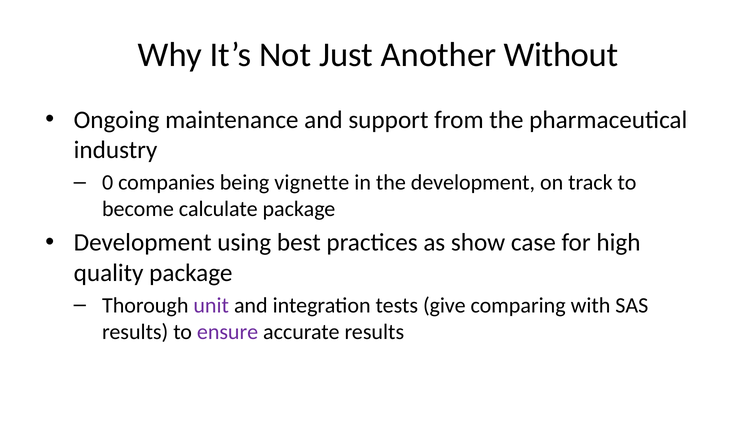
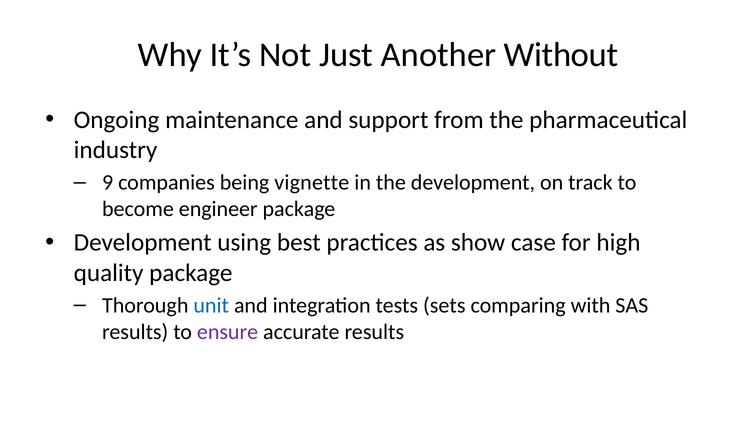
0: 0 -> 9 (108, 183)
calculate: calculate -> engineer (218, 209)
unit colour: purple -> blue (211, 306)
give: give -> sets (444, 306)
